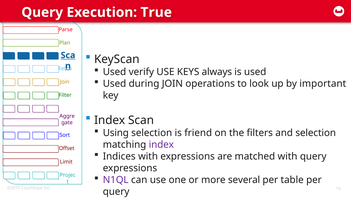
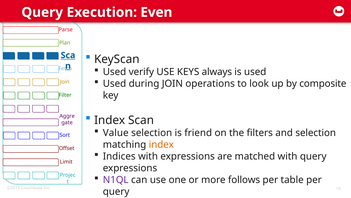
True: True -> Even (156, 12)
important: important -> composite (323, 83)
Using: Using -> Value (116, 133)
index colour: purple -> orange (161, 144)
several: several -> follows (244, 179)
